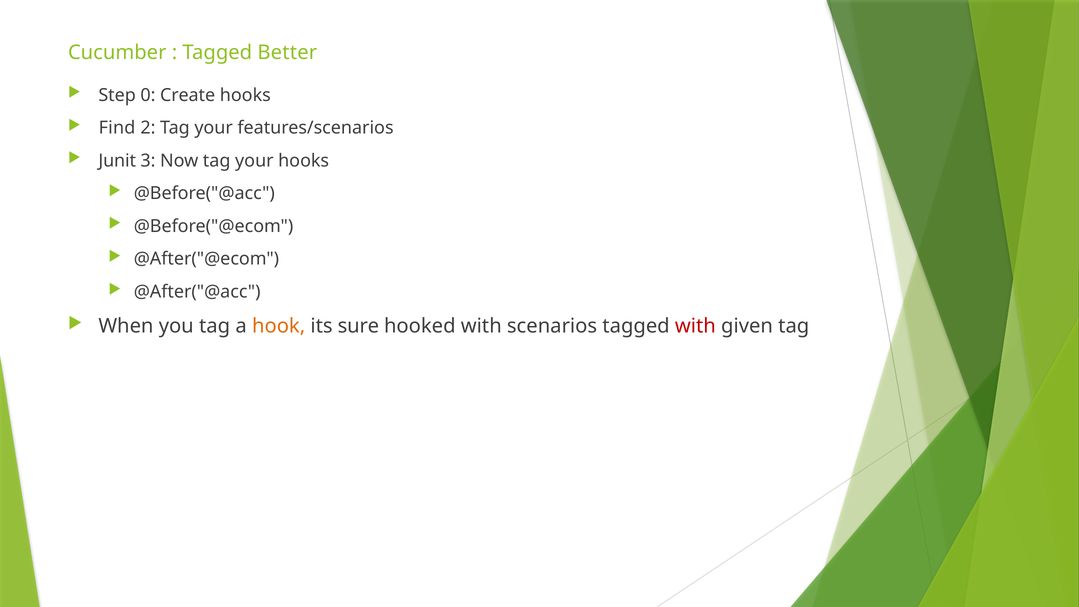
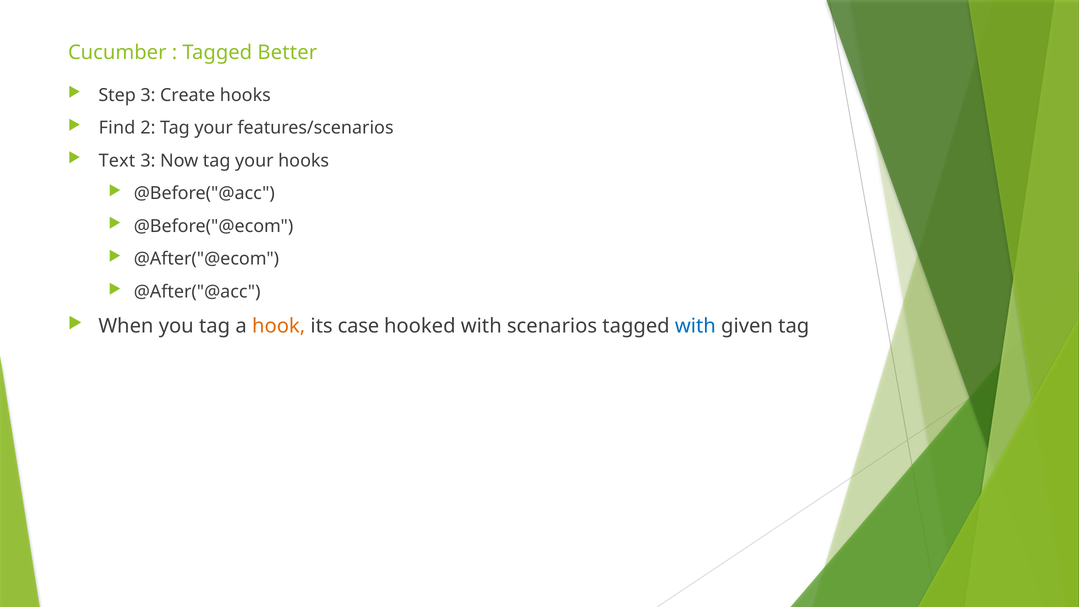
Step 0: 0 -> 3 (148, 95)
Junit: Junit -> Text (117, 161)
sure: sure -> case (358, 326)
with colour: red -> blue (695, 326)
